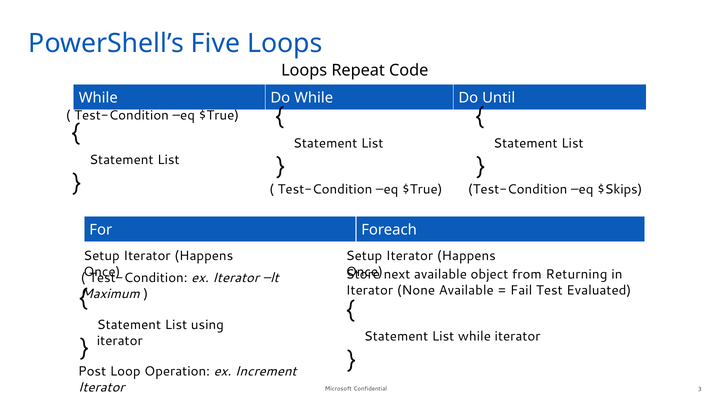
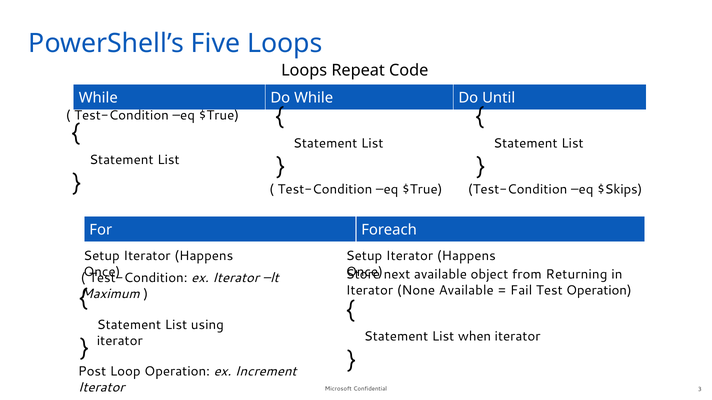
Test Evaluated: Evaluated -> Operation (599, 291)
List while: while -> when (475, 337)
